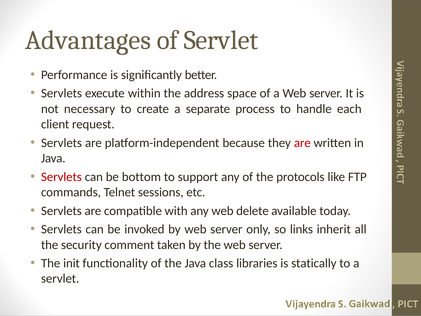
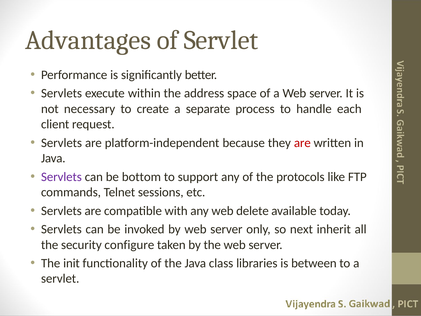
Servlets colour: red -> purple (61, 177)
links: links -> next (301, 229)
comment: comment -> configure (129, 245)
statically: statically -> between (314, 263)
